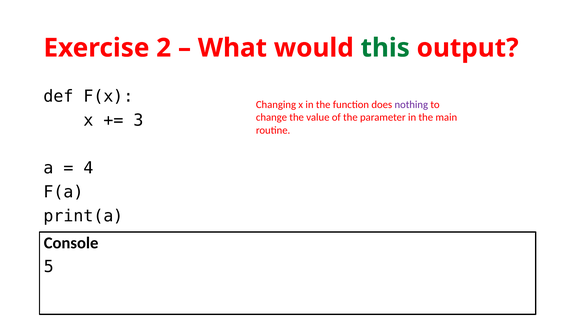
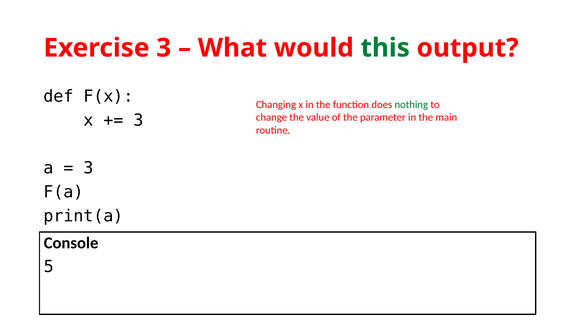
Exercise 2: 2 -> 3 (164, 48)
nothing colour: purple -> green (411, 104)
4: 4 -> 3 (88, 168)
